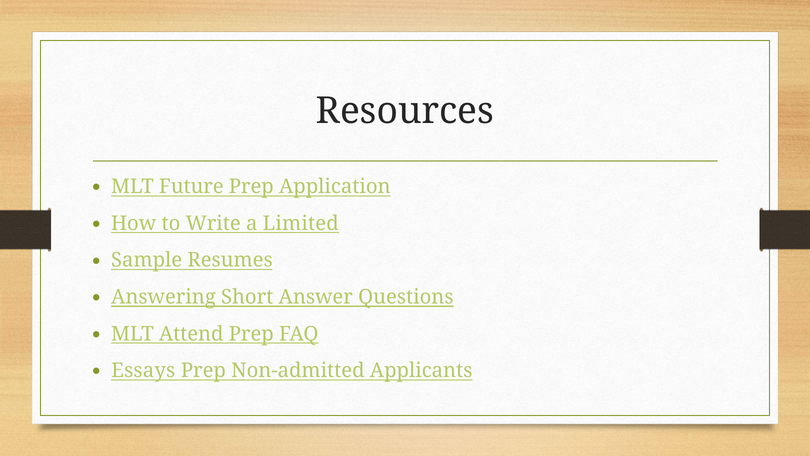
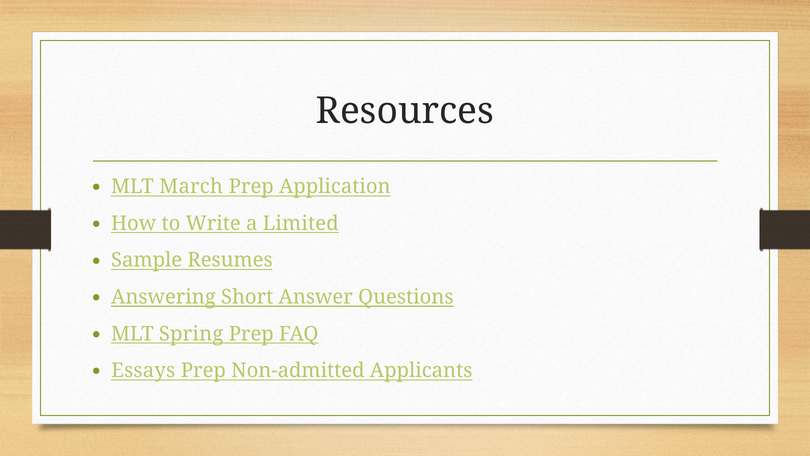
Future: Future -> March (191, 186)
Attend: Attend -> Spring (191, 334)
